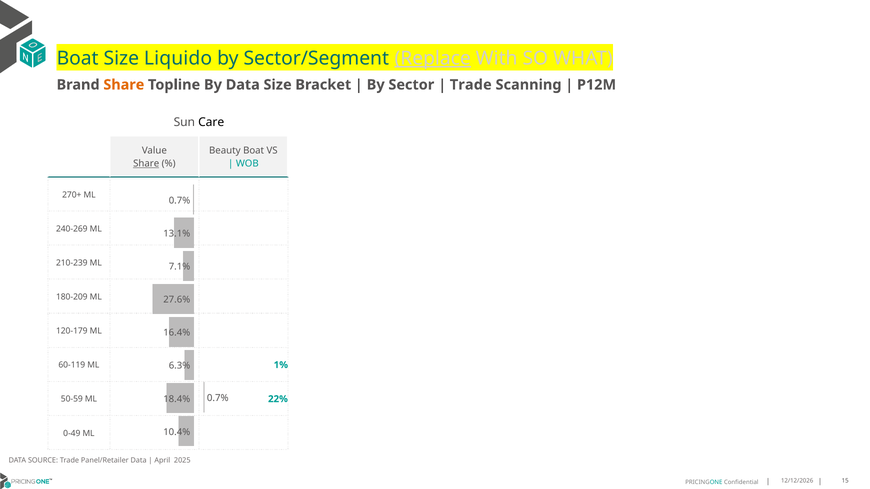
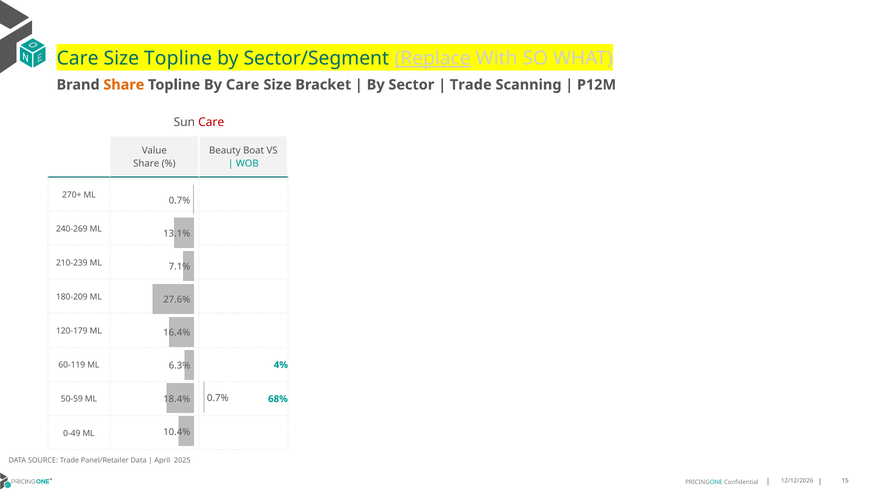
Boat: Boat -> Care (78, 58)
Size Liquido: Liquido -> Topline (178, 58)
By Data: Data -> Care (243, 85)
Care colour: black -> red (211, 122)
Share underline: present -> none (146, 164)
1%: 1% -> 4% (281, 365)
22%: 22% -> 68% (278, 399)
